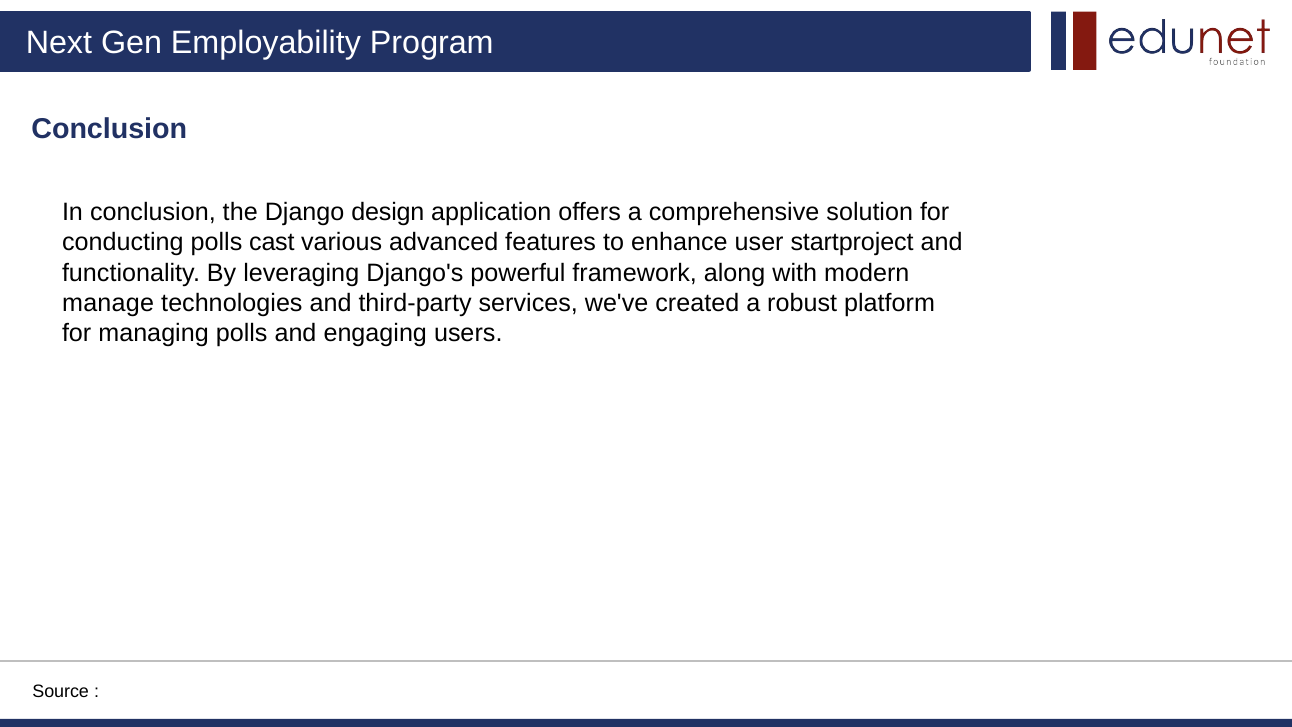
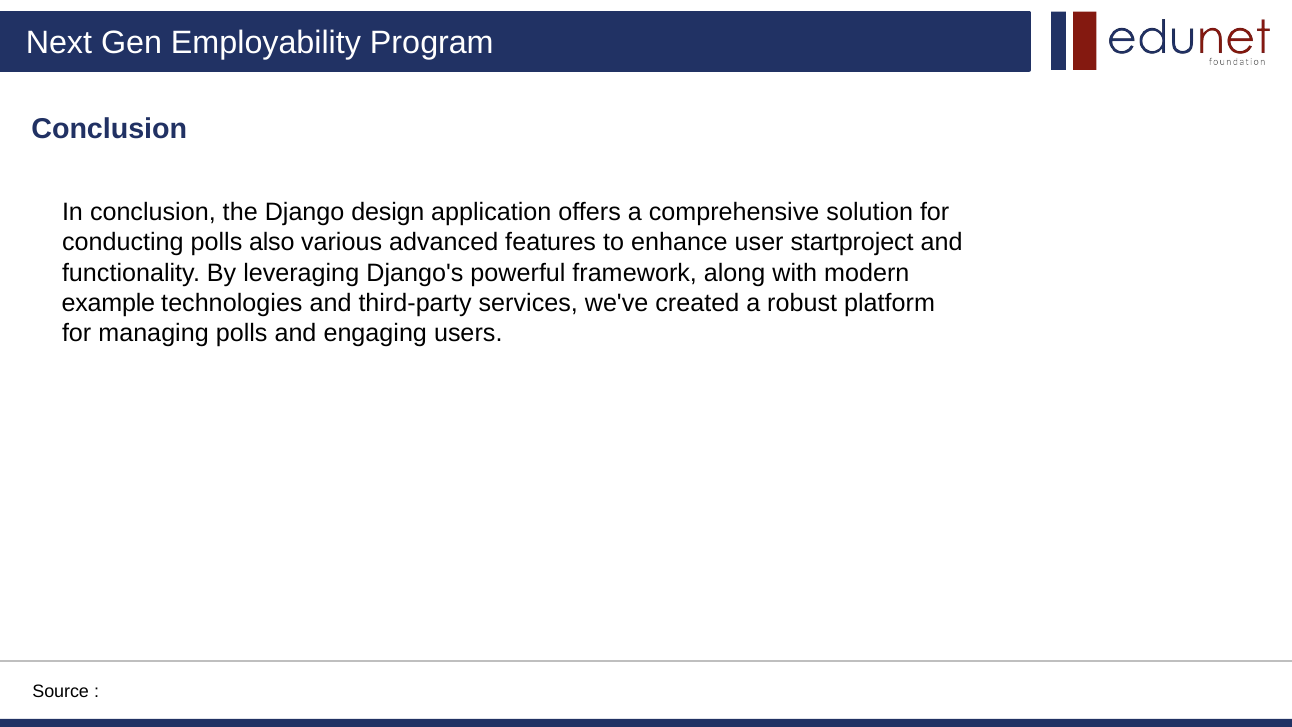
cast: cast -> also (272, 242)
manage: manage -> example (108, 303)
